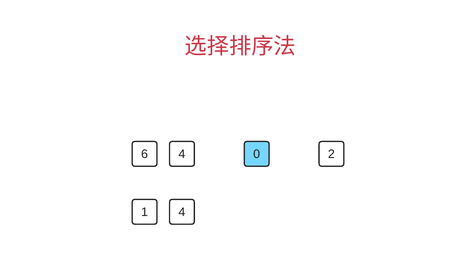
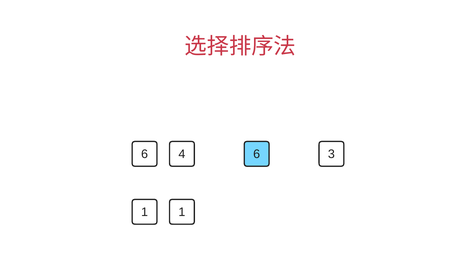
4 0: 0 -> 6 (257, 154)
2: 2 -> 3 (331, 154)
1 4: 4 -> 1 (182, 212)
